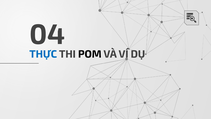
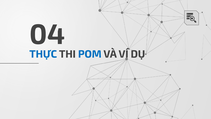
POM colour: black -> blue (90, 54)
